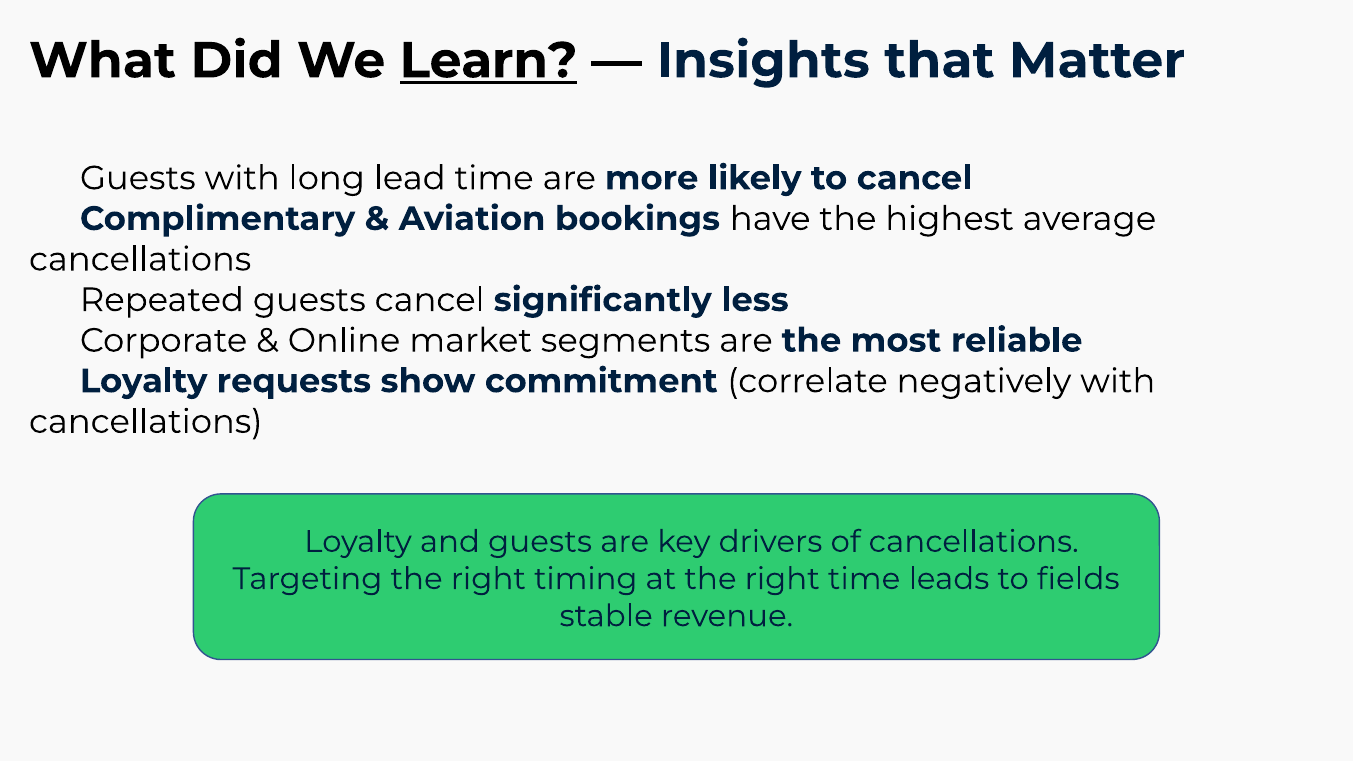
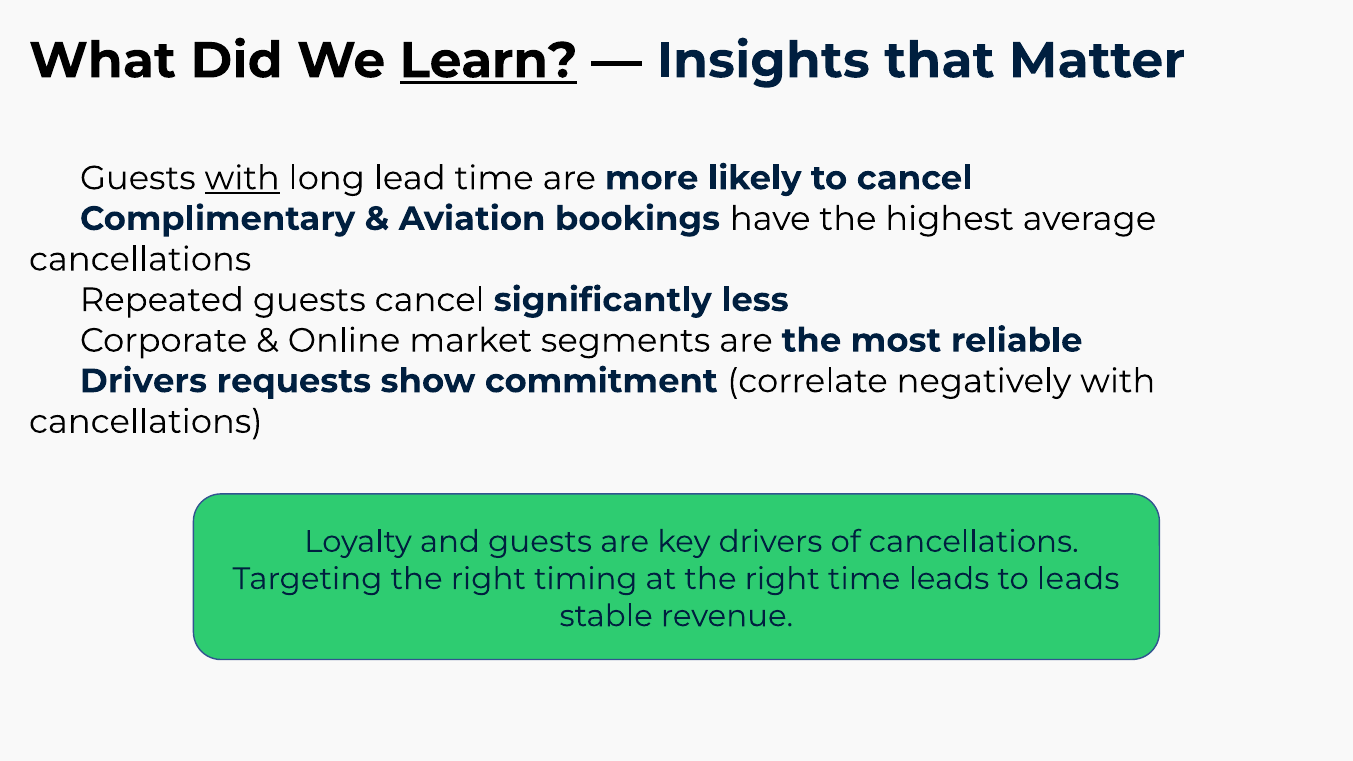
with underline: none -> present (242, 178)
Loyalty: Loyalty -> Drivers (143, 381)
to fields: fields -> leads (1078, 579)
